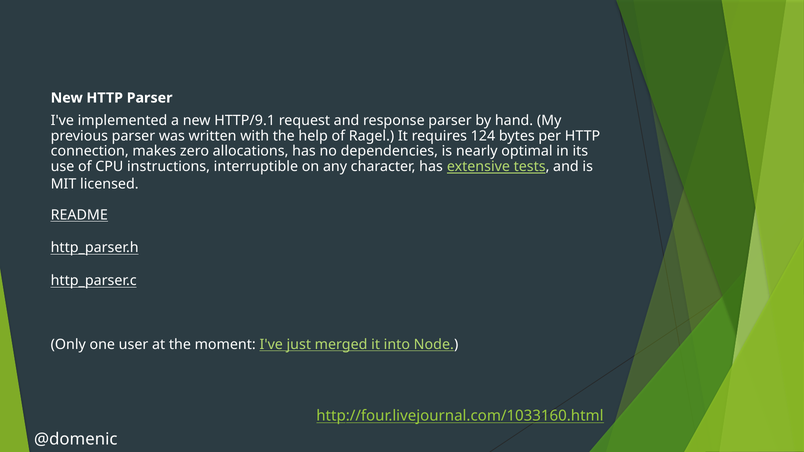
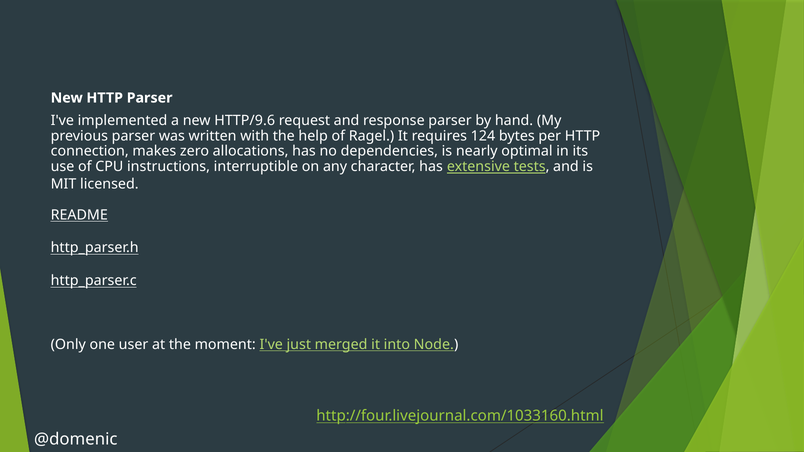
HTTP/9.1: HTTP/9.1 -> HTTP/9.6 (245, 121)
